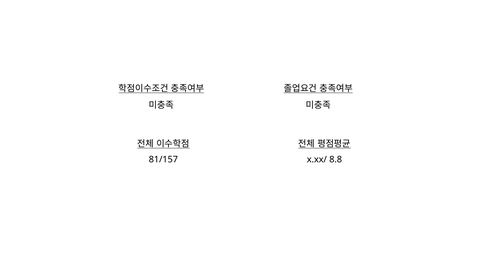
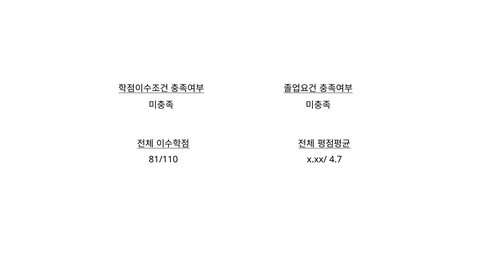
81/157: 81/157 -> 81/110 (163, 159)
8.8: 8.8 -> 4.7 (336, 159)
